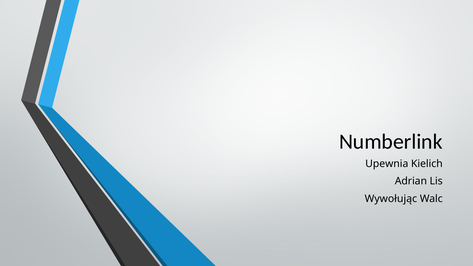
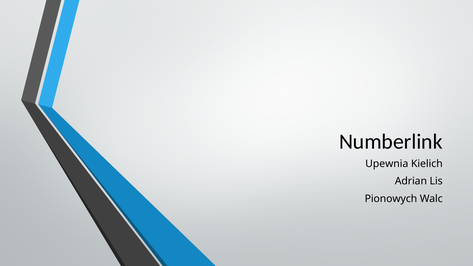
Wywołując: Wywołując -> Pionowych (391, 199)
